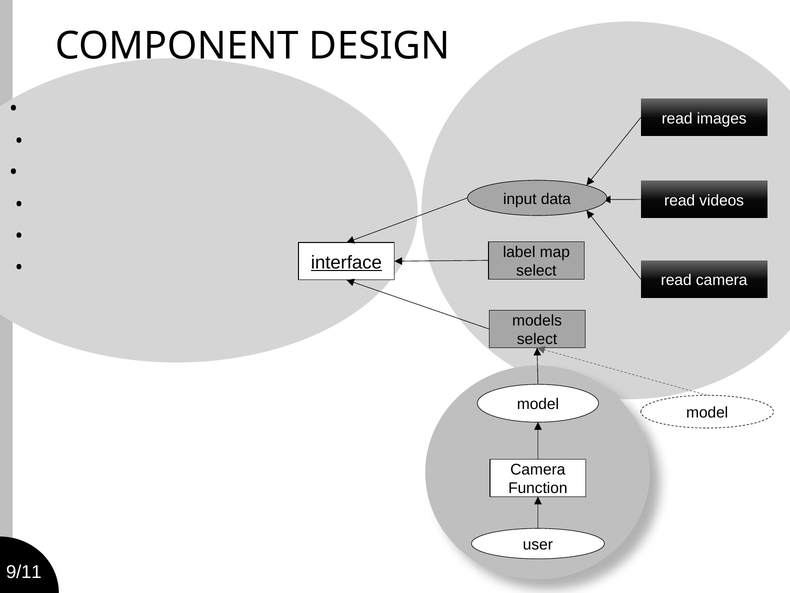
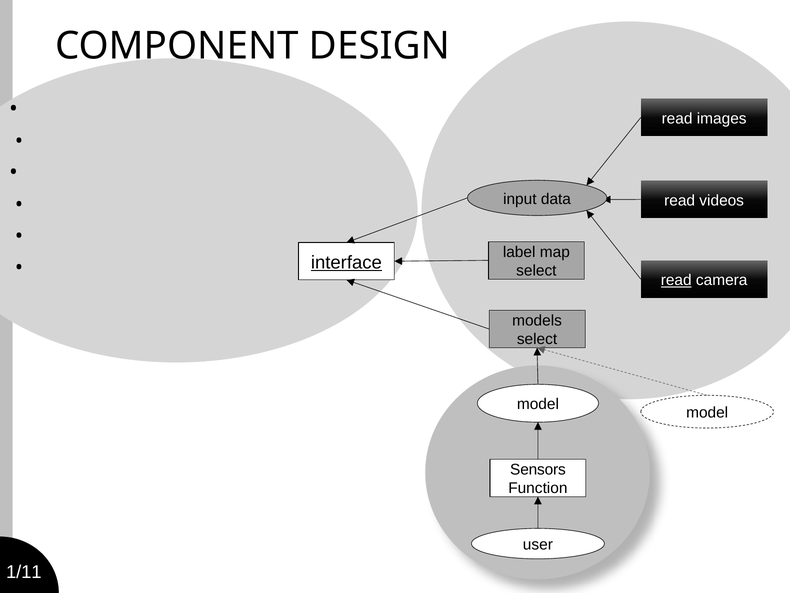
read underline: none -> present (676, 280)
Camera: Camera -> Sensors (538, 469)
9/11: 9/11 -> 1/11 (24, 572)
